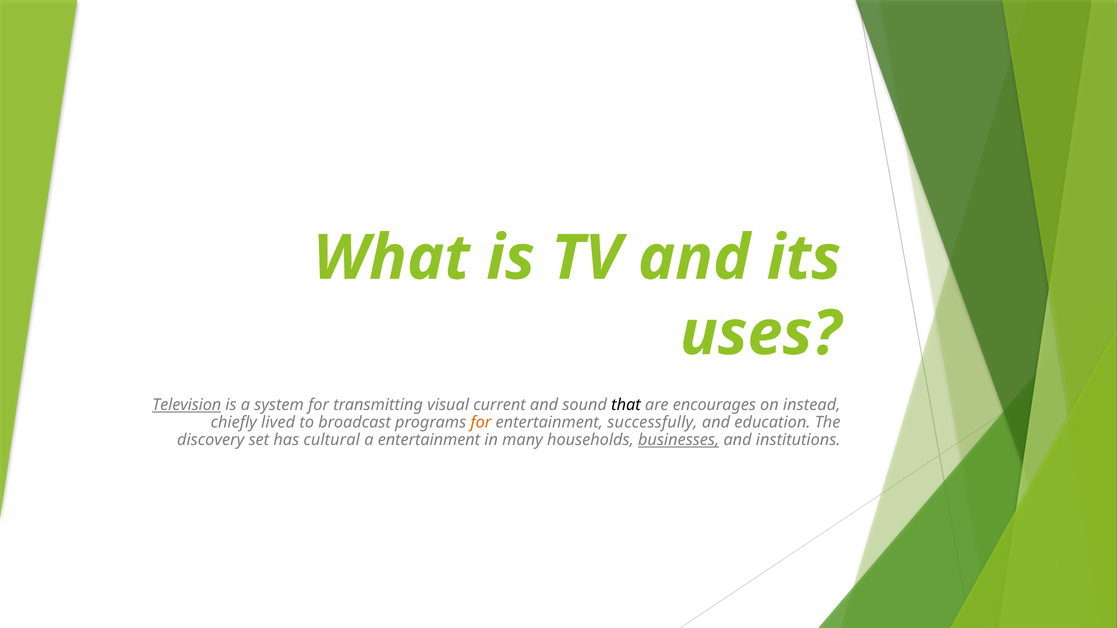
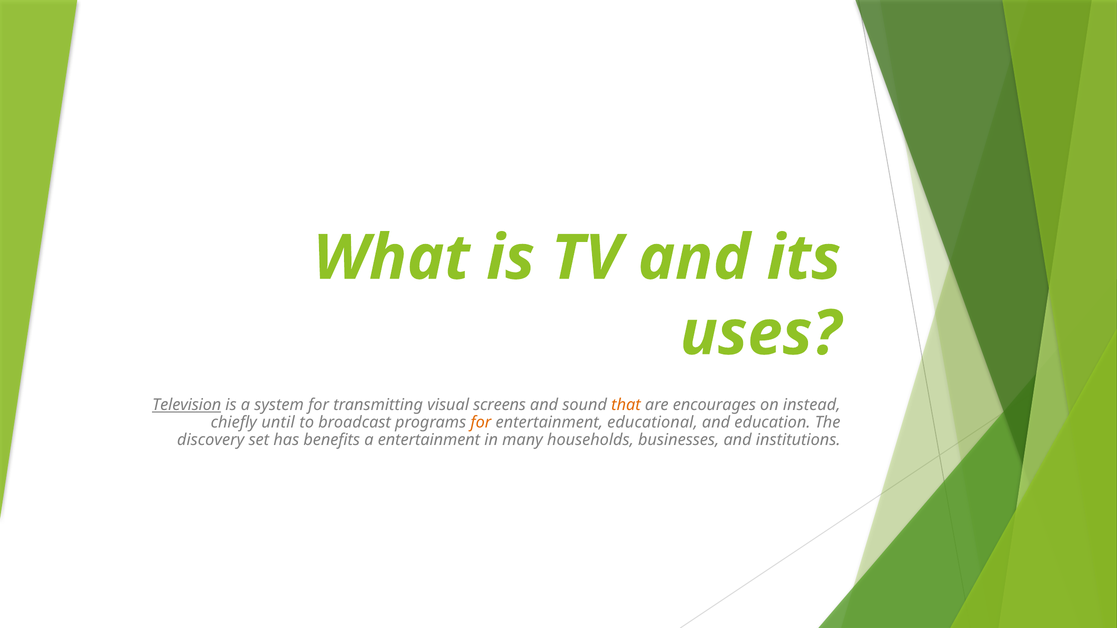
current: current -> screens (500, 405)
that colour: black -> orange (626, 405)
lived: lived -> until (278, 423)
successfully: successfully -> educational (652, 423)
cultural: cultural -> benefits (332, 440)
businesses underline: present -> none (679, 440)
